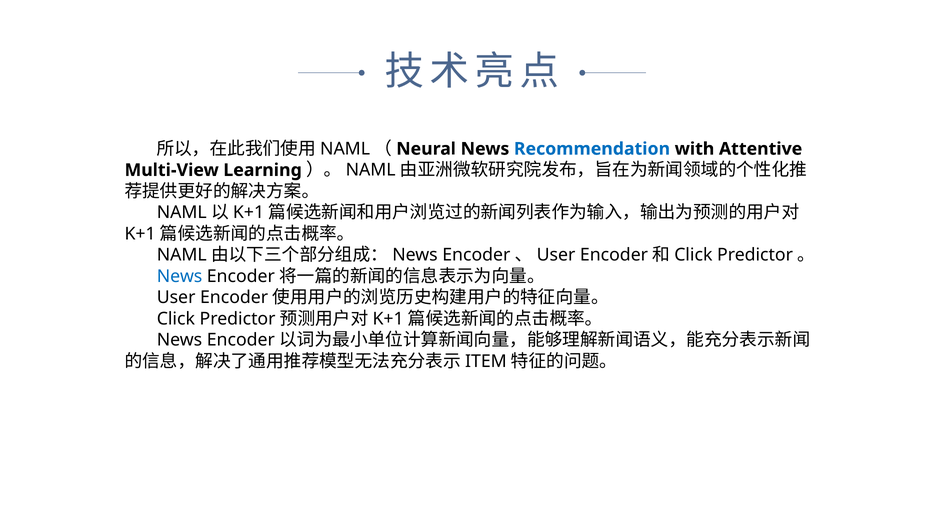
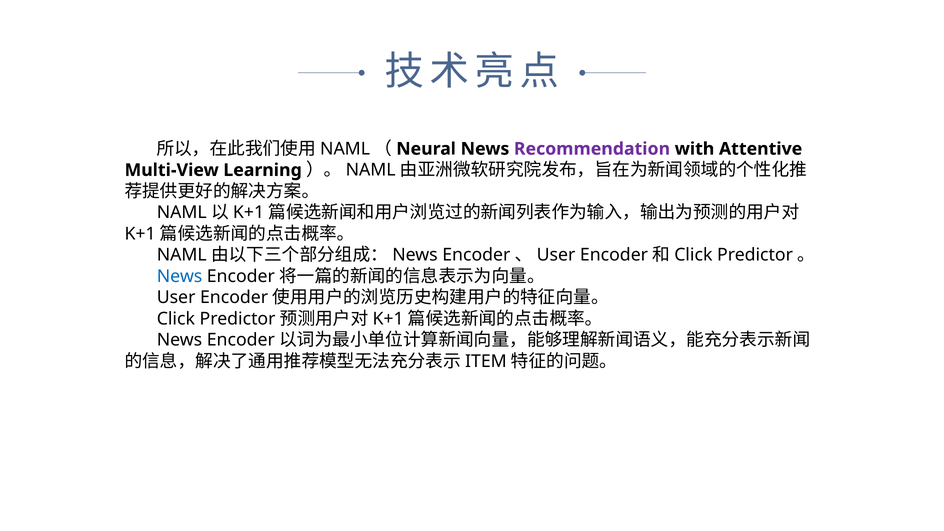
Recommendation colour: blue -> purple (592, 149)
